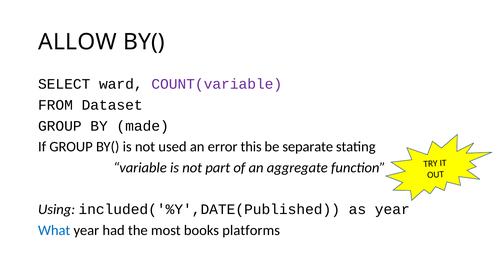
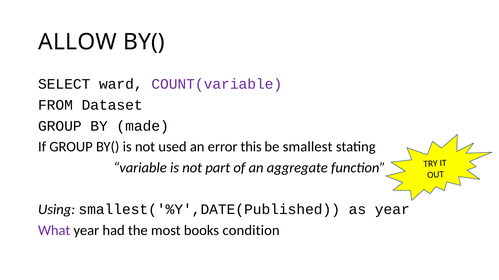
separate: separate -> smallest (308, 147)
included('%Y',DATE(Published: included('%Y',DATE(Published -> smallest('%Y',DATE(Published (209, 210)
What colour: blue -> purple (54, 231)
platforms: platforms -> condition (251, 231)
